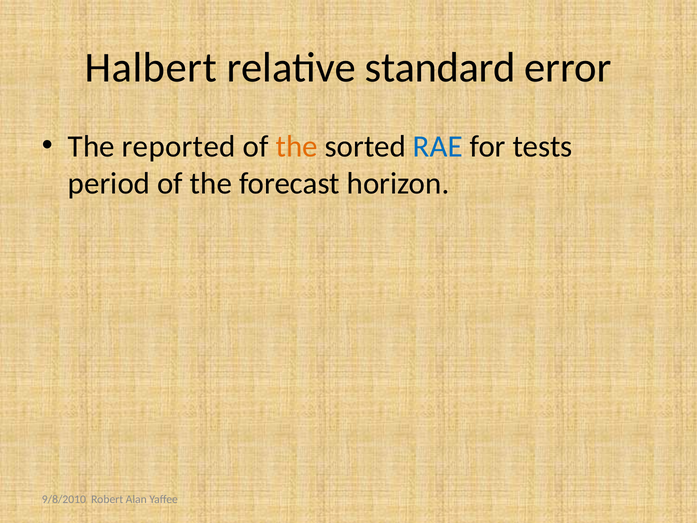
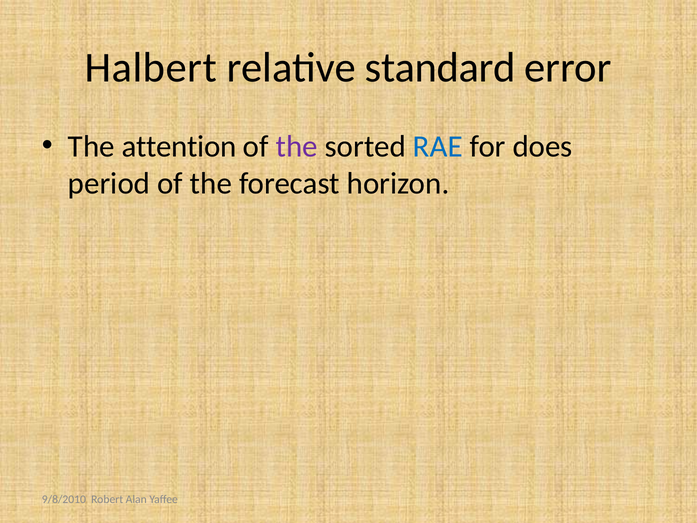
reported: reported -> attention (179, 146)
the colour: orange -> purple (297, 146)
tests: tests -> does (543, 146)
